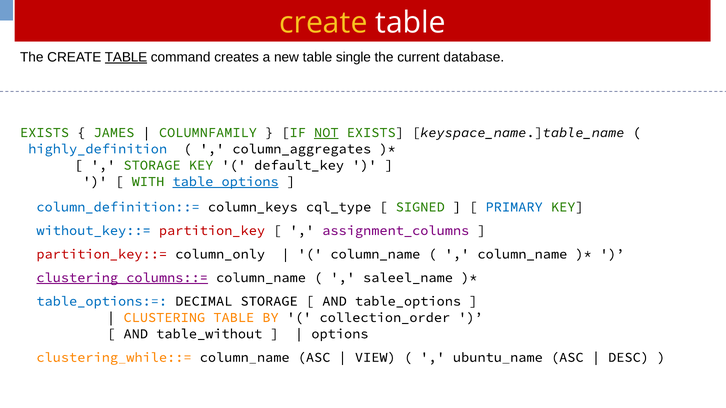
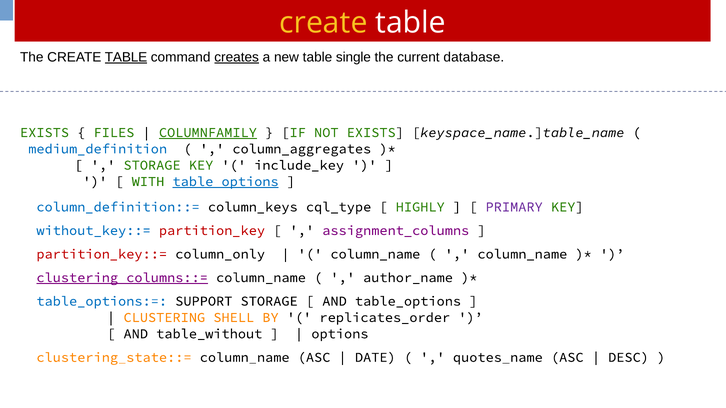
creates underline: none -> present (237, 57)
JAMES: JAMES -> FILES (114, 133)
COLUMNFAMILY underline: none -> present (208, 133)
NOT underline: present -> none (326, 133)
highly_definition: highly_definition -> medium_definition (98, 149)
default_key: default_key -> include_key (299, 165)
SIGNED: SIGNED -> HIGHLY (420, 207)
PRIMARY colour: blue -> purple (514, 207)
saleel_name: saleel_name -> author_name (408, 278)
DECIMAL: DECIMAL -> SUPPORT (204, 301)
CLUSTERING TABLE: TABLE -> SHELL (234, 318)
collection_order: collection_order -> replicates_order (385, 318)
clustering_while::=: clustering_while::= -> clustering_state::= (114, 358)
VIEW: VIEW -> DATE (375, 358)
ubuntu_name: ubuntu_name -> quotes_name (498, 358)
